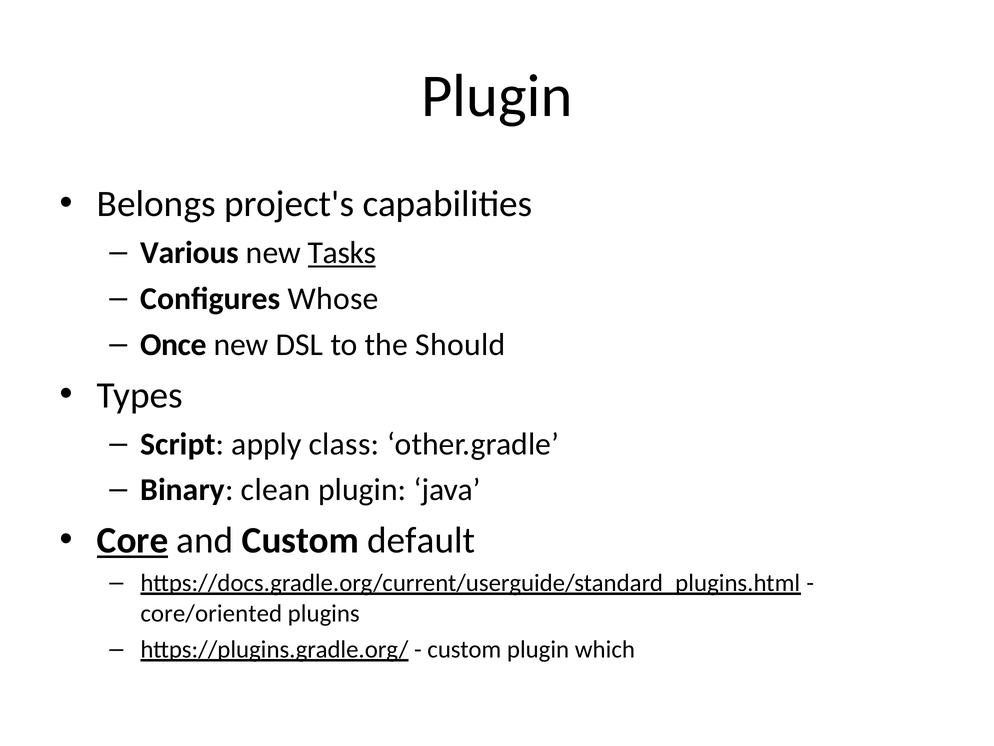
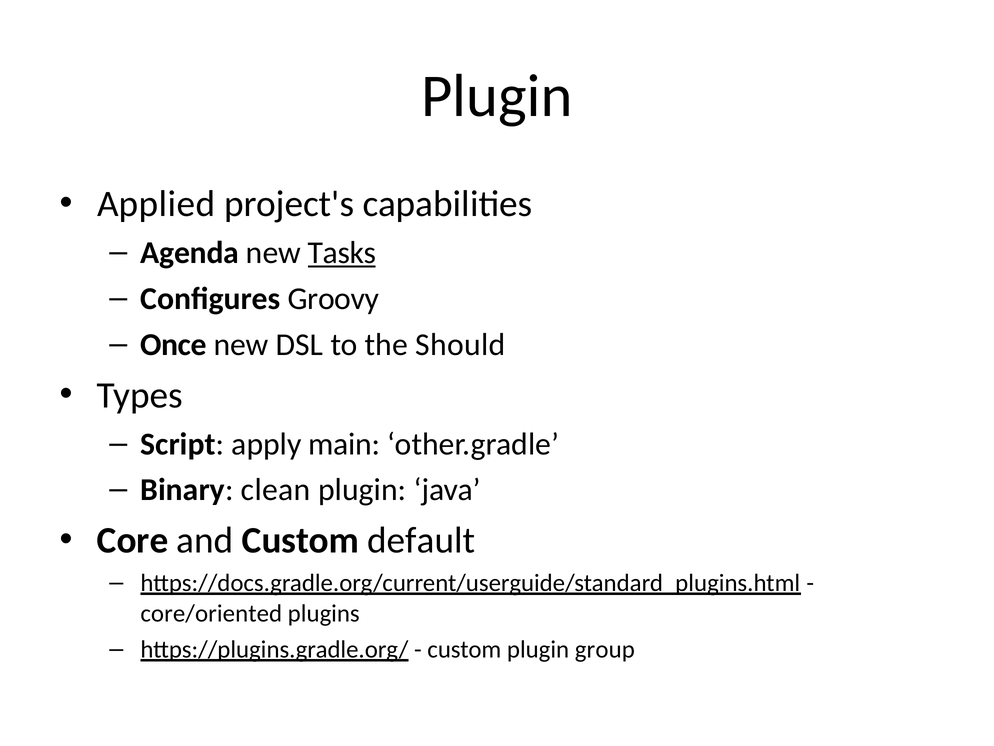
Belongs: Belongs -> Applied (156, 204)
Various: Various -> Agenda (190, 253)
Whose: Whose -> Groovy (333, 299)
class: class -> main (344, 444)
Core underline: present -> none (133, 540)
which: which -> group (605, 649)
